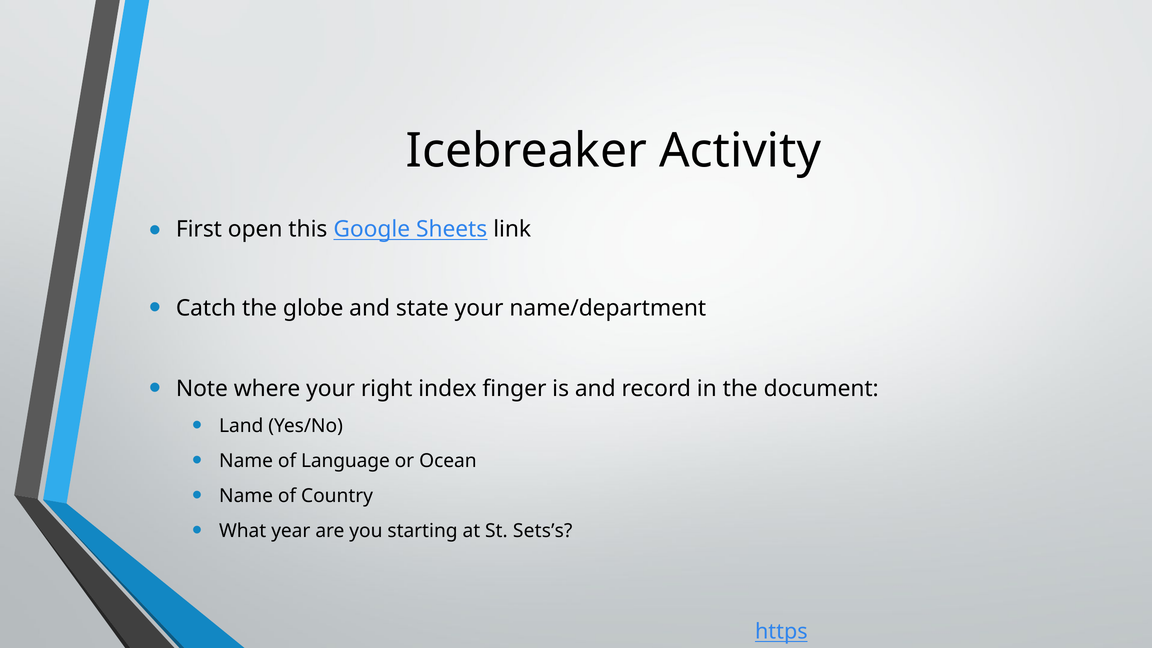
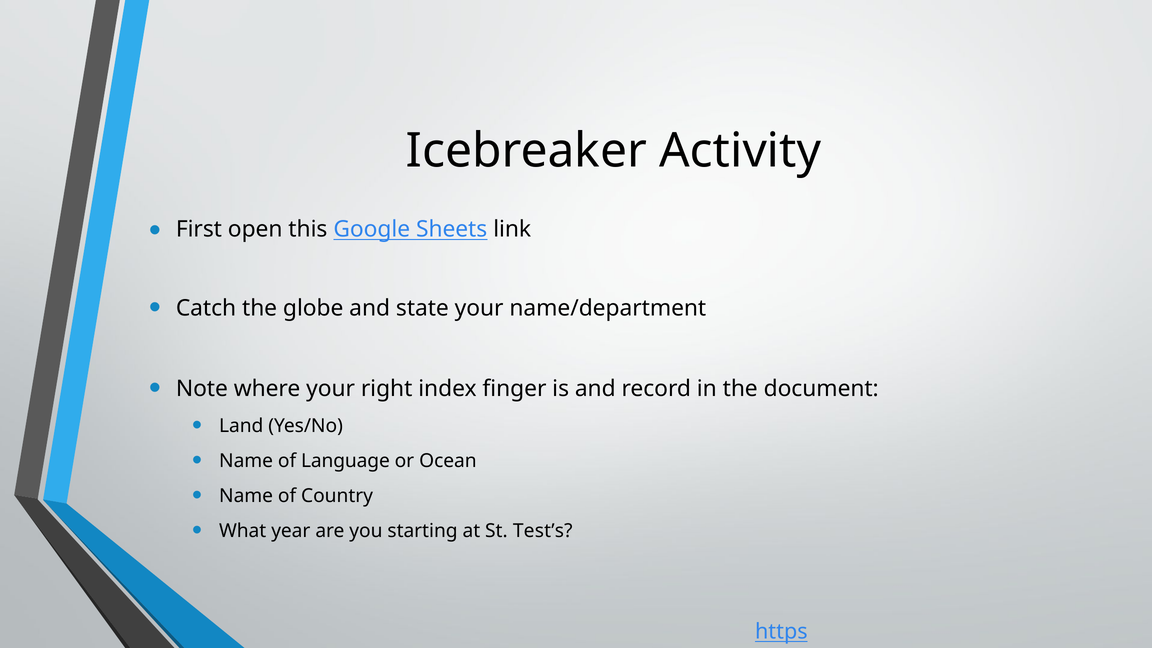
Sets’s: Sets’s -> Test’s (543, 531)
